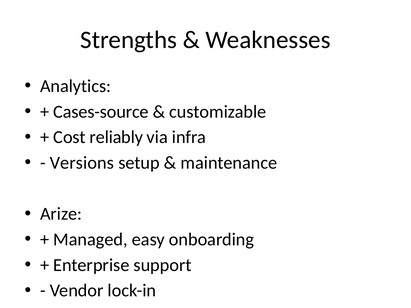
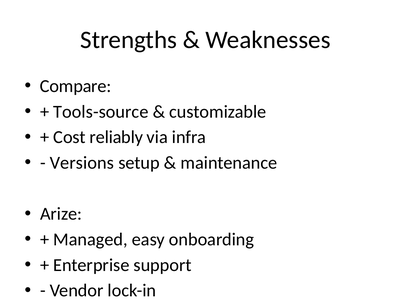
Analytics: Analytics -> Compare (76, 86)
Cases-source: Cases-source -> Tools-source (101, 112)
